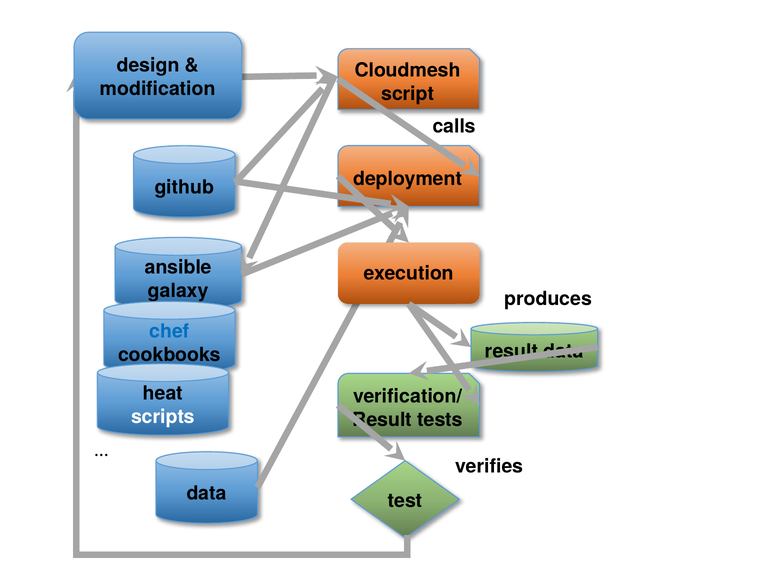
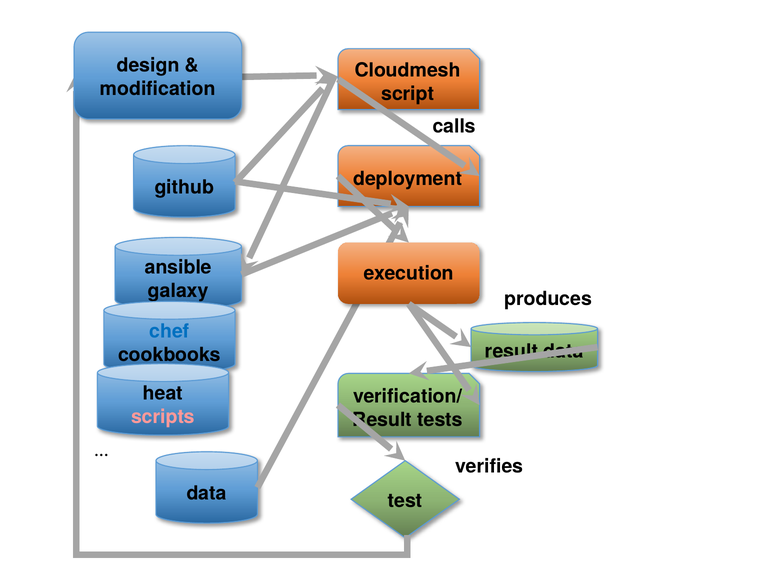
scripts colour: white -> pink (163, 417)
